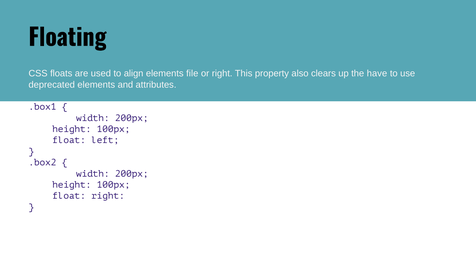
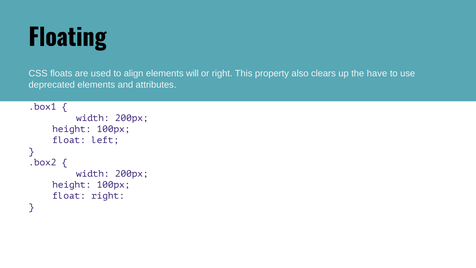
file: file -> will (192, 73)
